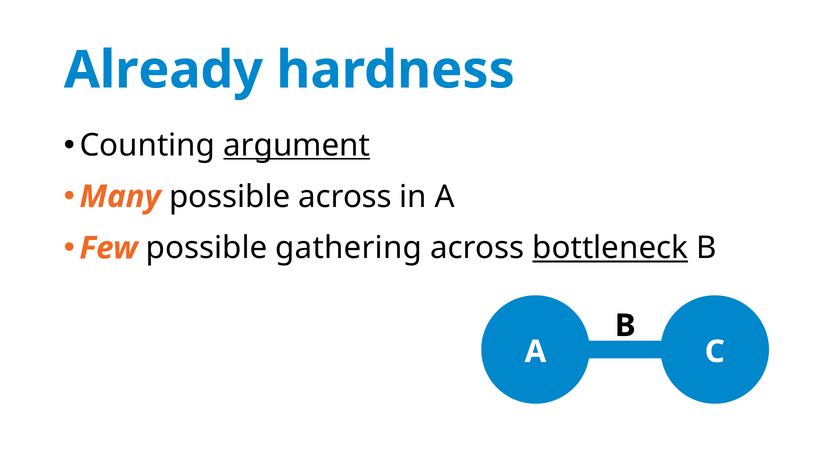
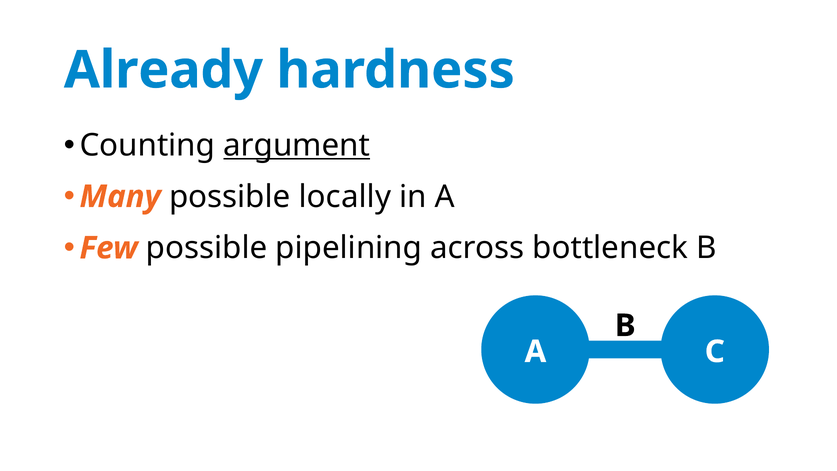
possible across: across -> locally (345, 197)
gathering: gathering -> pipelining (349, 248)
bottleneck underline: present -> none (610, 248)
